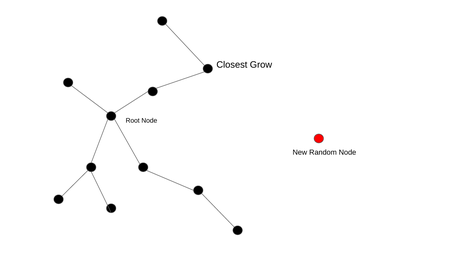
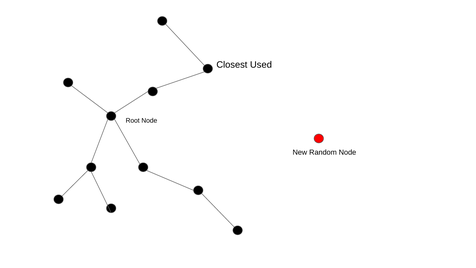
Grow: Grow -> Used (261, 65)
